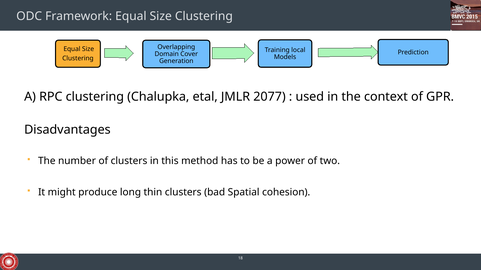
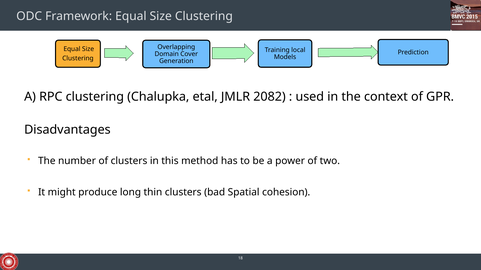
2077: 2077 -> 2082 (270, 97)
